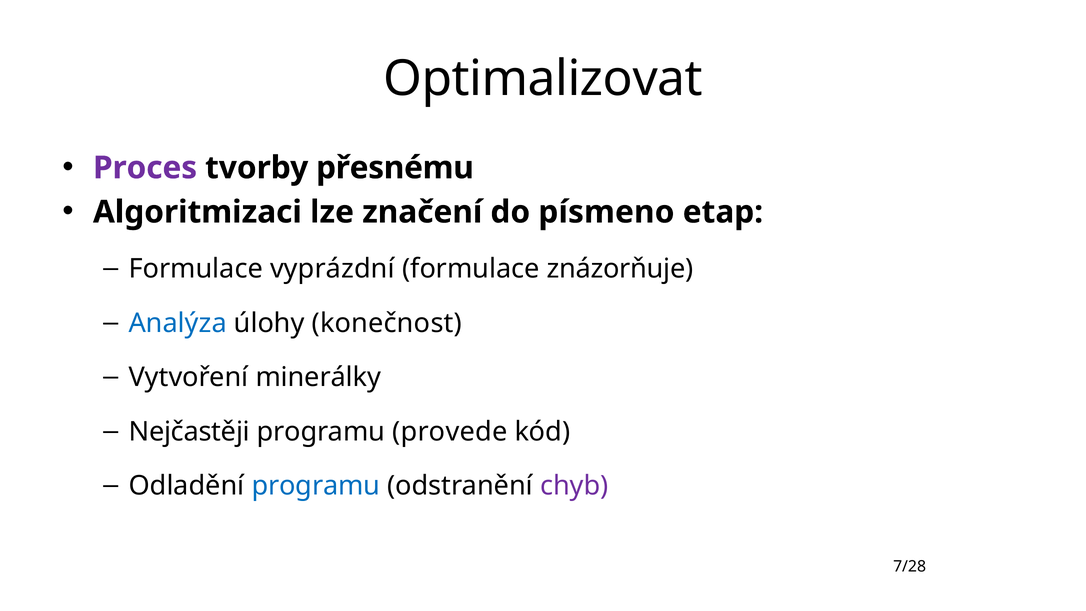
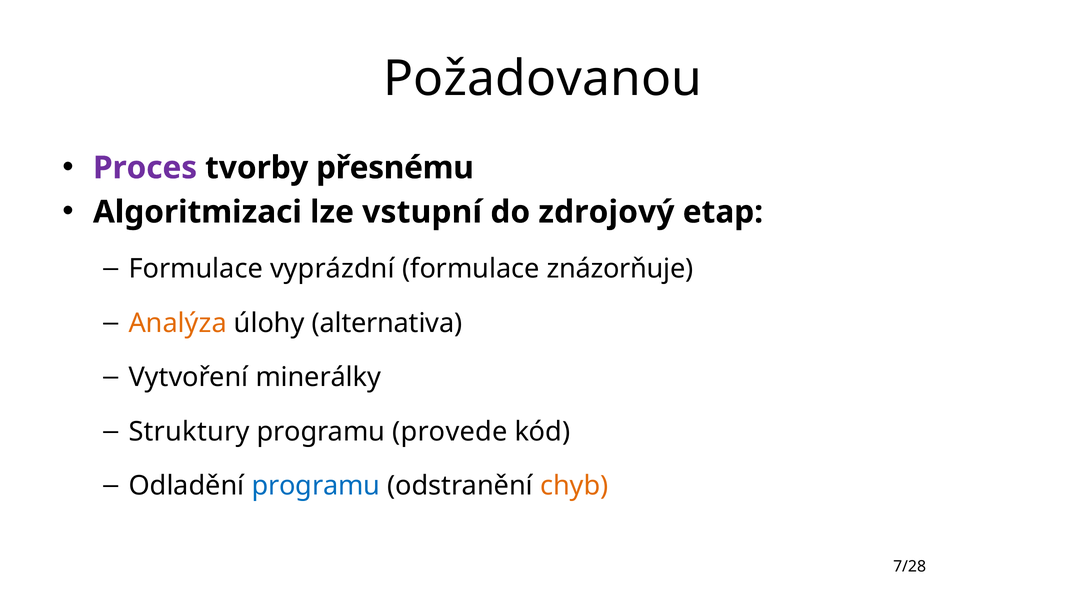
Optimalizovat: Optimalizovat -> Požadovanou (543, 79)
značení: značení -> vstupní (422, 212)
písmeno: písmeno -> zdrojový (606, 212)
Analýza colour: blue -> orange (178, 323)
konečnost: konečnost -> alternativa (387, 323)
Nejčastěji: Nejčastěji -> Struktury (189, 432)
chyb colour: purple -> orange (574, 486)
